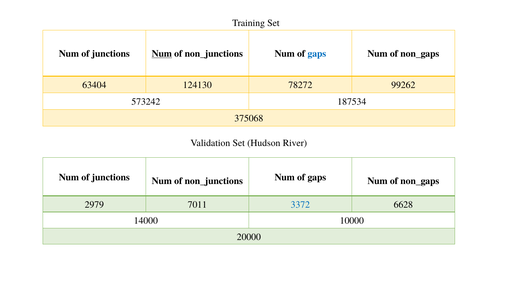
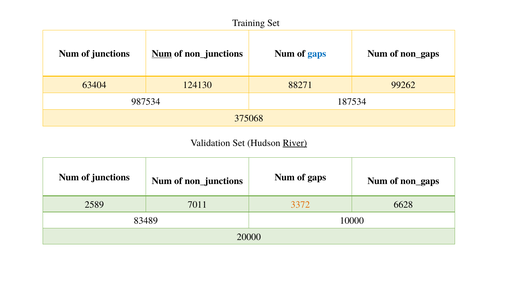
78272: 78272 -> 88271 (300, 85)
573242: 573242 -> 987534 (146, 102)
River underline: none -> present (295, 143)
2979: 2979 -> 2589 (94, 205)
3372 colour: blue -> orange (300, 205)
14000: 14000 -> 83489 (146, 221)
